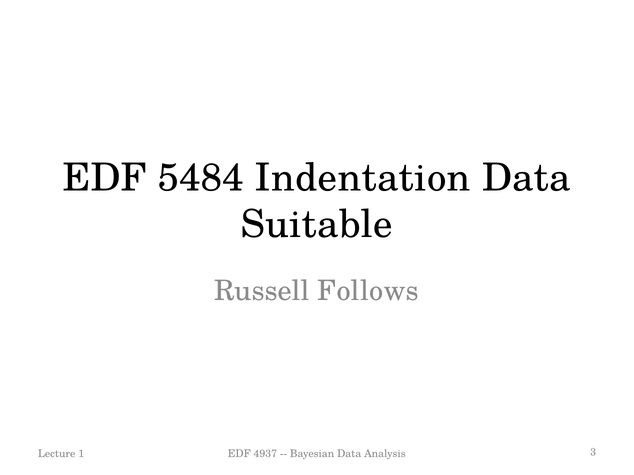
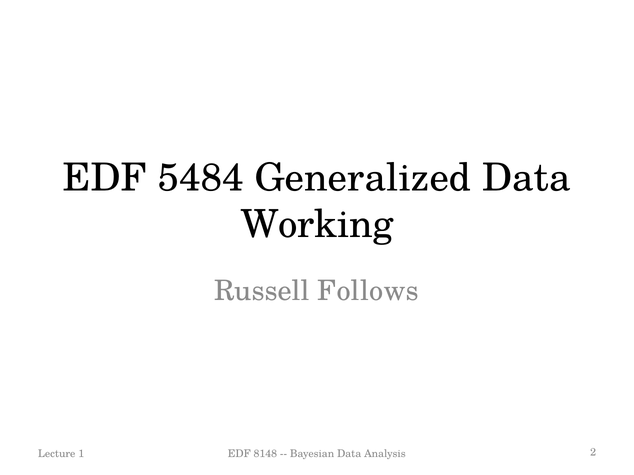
Indentation: Indentation -> Generalized (363, 178)
Suitable: Suitable -> Working (317, 225)
4937: 4937 -> 8148 (265, 454)
3: 3 -> 2 (593, 453)
